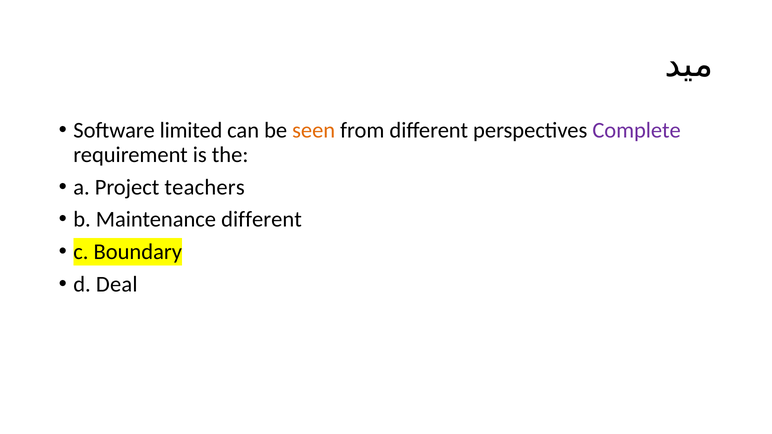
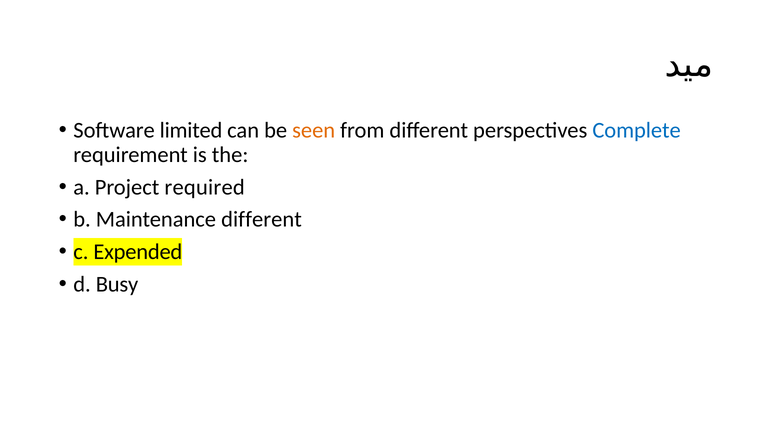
Complete colour: purple -> blue (637, 131)
teachers: teachers -> required (205, 187)
Boundary: Boundary -> Expended (138, 252)
Deal: Deal -> Busy (117, 284)
